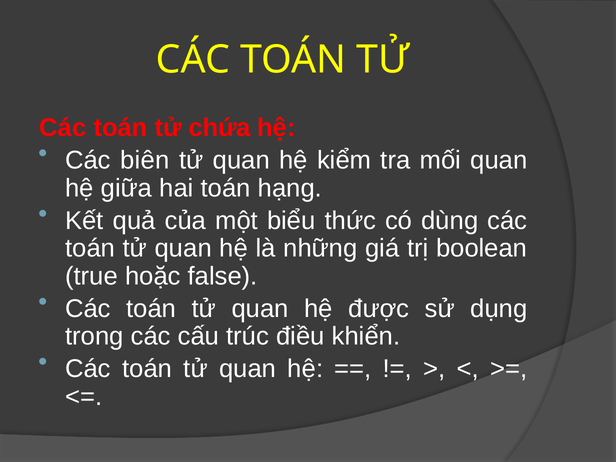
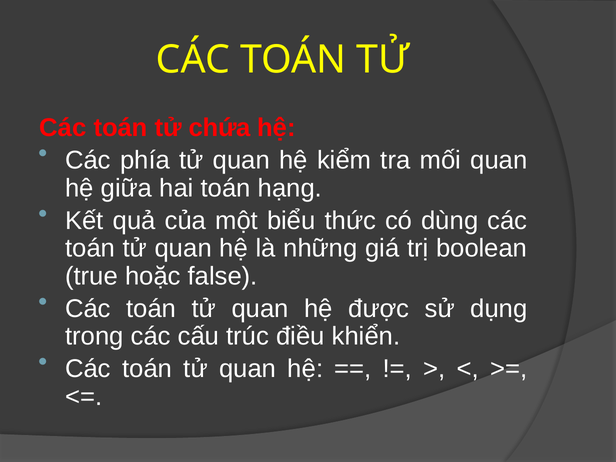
biên: biên -> phía (145, 161)
